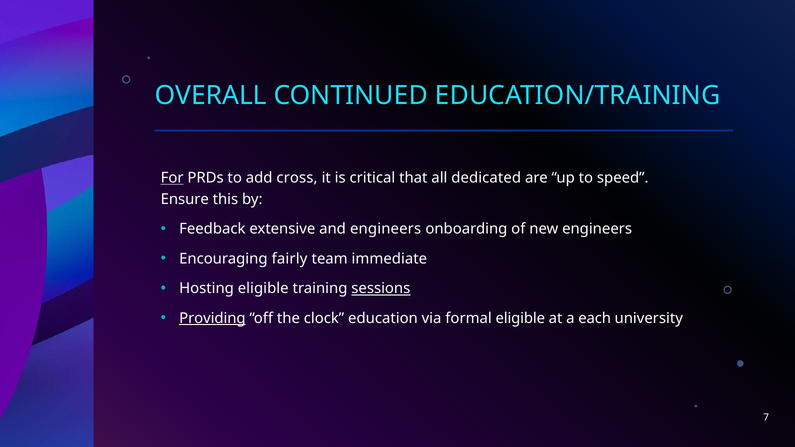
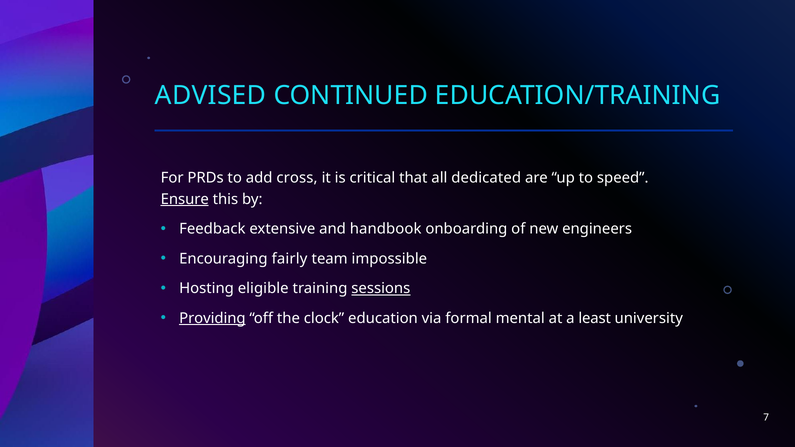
OVERALL: OVERALL -> ADVISED (211, 96)
For underline: present -> none (172, 178)
Ensure underline: none -> present (185, 199)
and engineers: engineers -> handbook (386, 229)
immediate: immediate -> impossible (389, 259)
formal eligible: eligible -> mental (520, 318)
each: each -> least (595, 318)
